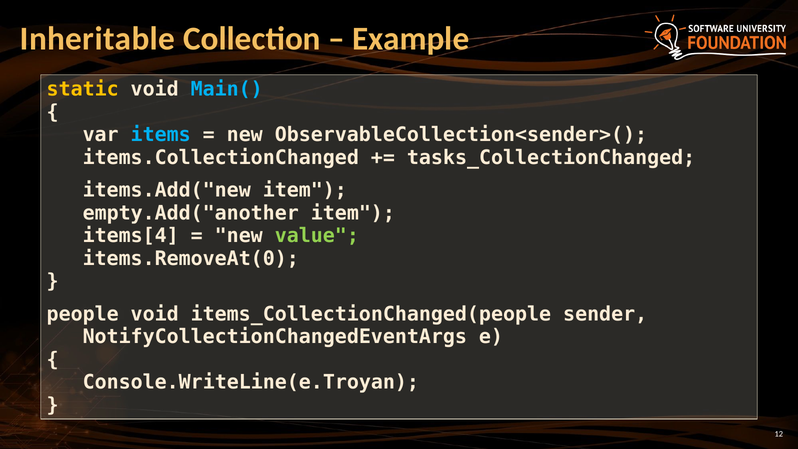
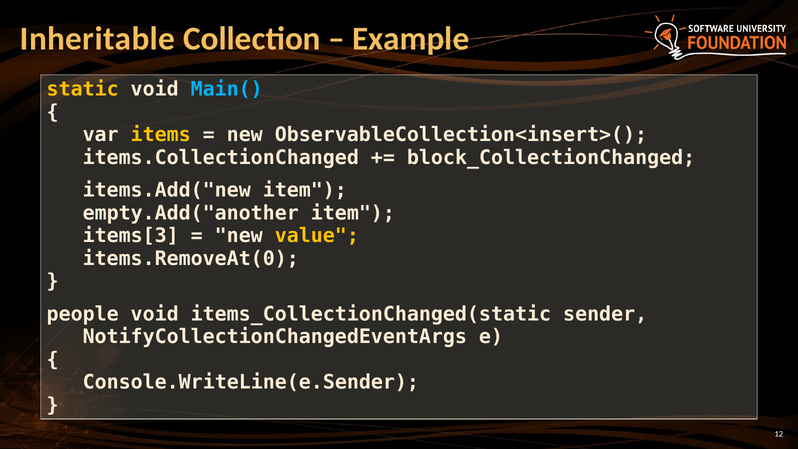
items colour: light blue -> yellow (161, 135)
ObservableCollection<sender>(: ObservableCollection<sender>( -> ObservableCollection<insert>( (461, 135)
tasks_CollectionChanged: tasks_CollectionChanged -> block_CollectionChanged (551, 158)
items[4: items[4 -> items[3 (131, 236)
value colour: light green -> yellow (317, 236)
items_CollectionChanged(people: items_CollectionChanged(people -> items_CollectionChanged(static (371, 314)
Console.WriteLine(e.Troyan: Console.WriteLine(e.Troyan -> Console.WriteLine(e.Sender (251, 382)
